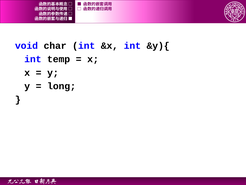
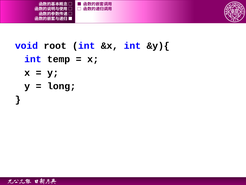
char: char -> root (55, 46)
